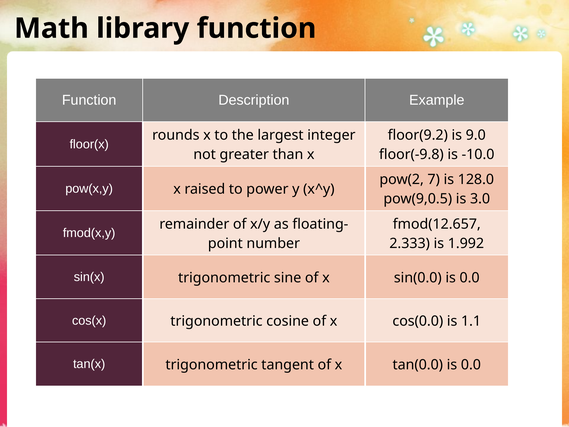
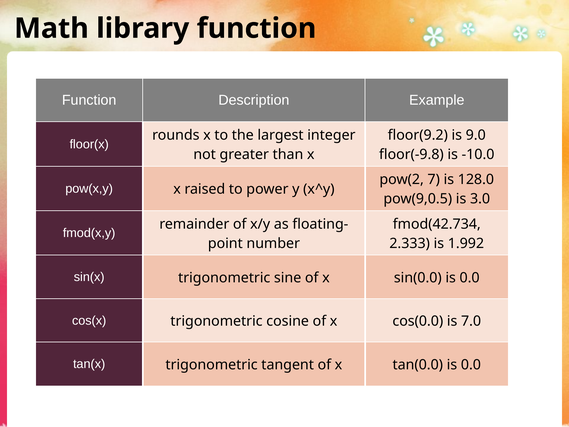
fmod(12.657: fmod(12.657 -> fmod(42.734 (437, 224)
1.1: 1.1 -> 7.0 (471, 321)
